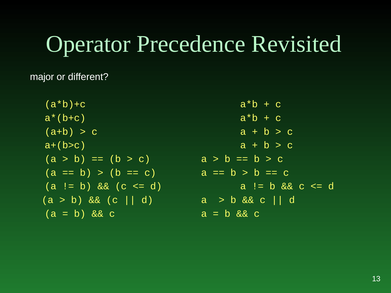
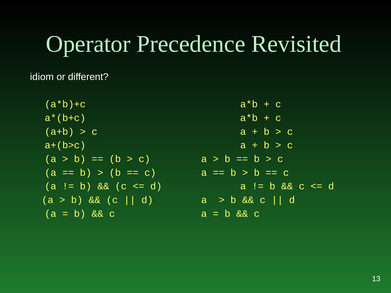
major: major -> idiom (42, 77)
